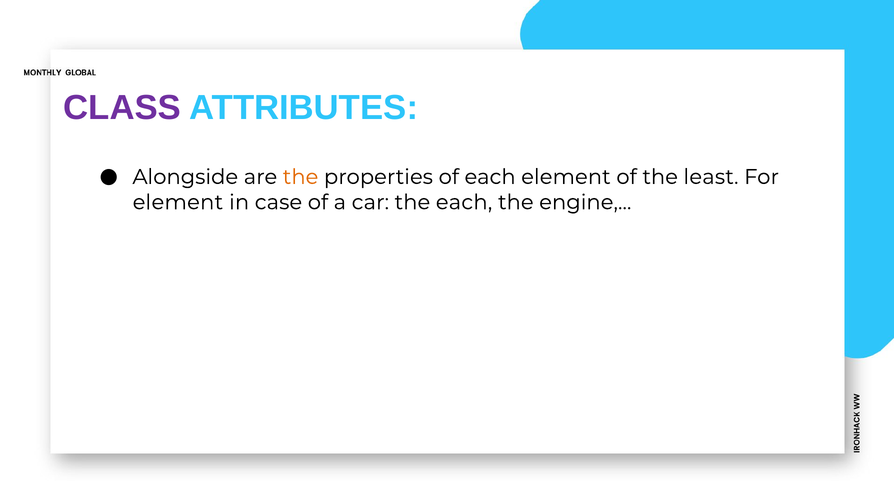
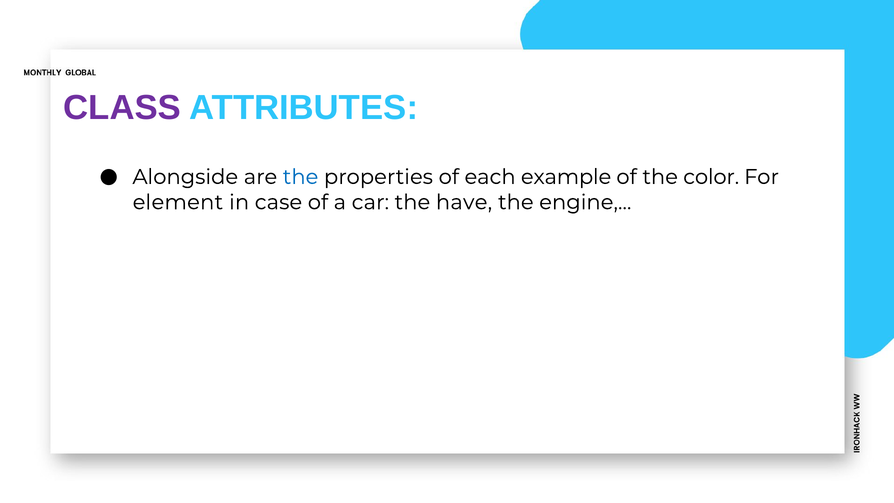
the colour: orange -> blue (301, 177)
each element: element -> example (566, 177)
least: least -> color (711, 177)
the each: each -> have (464, 202)
